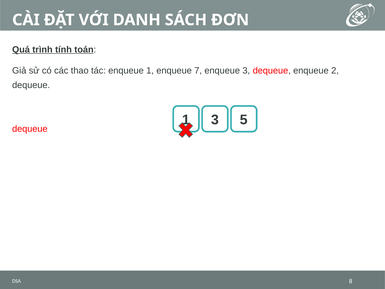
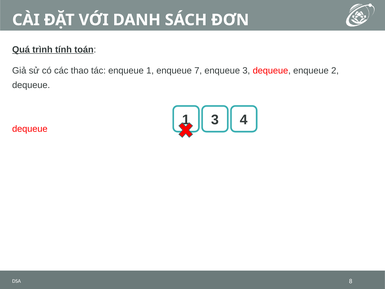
5: 5 -> 4 (244, 120)
